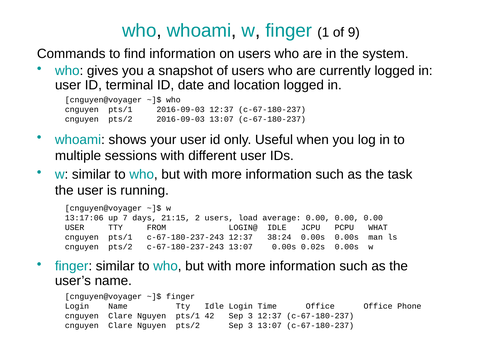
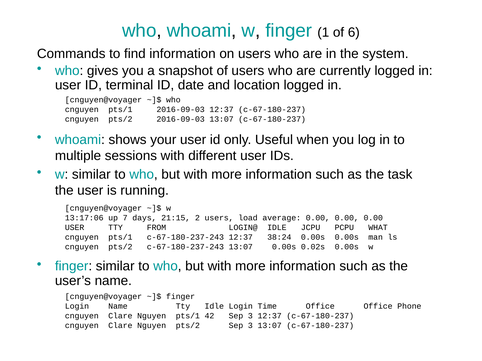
9: 9 -> 6 (354, 32)
